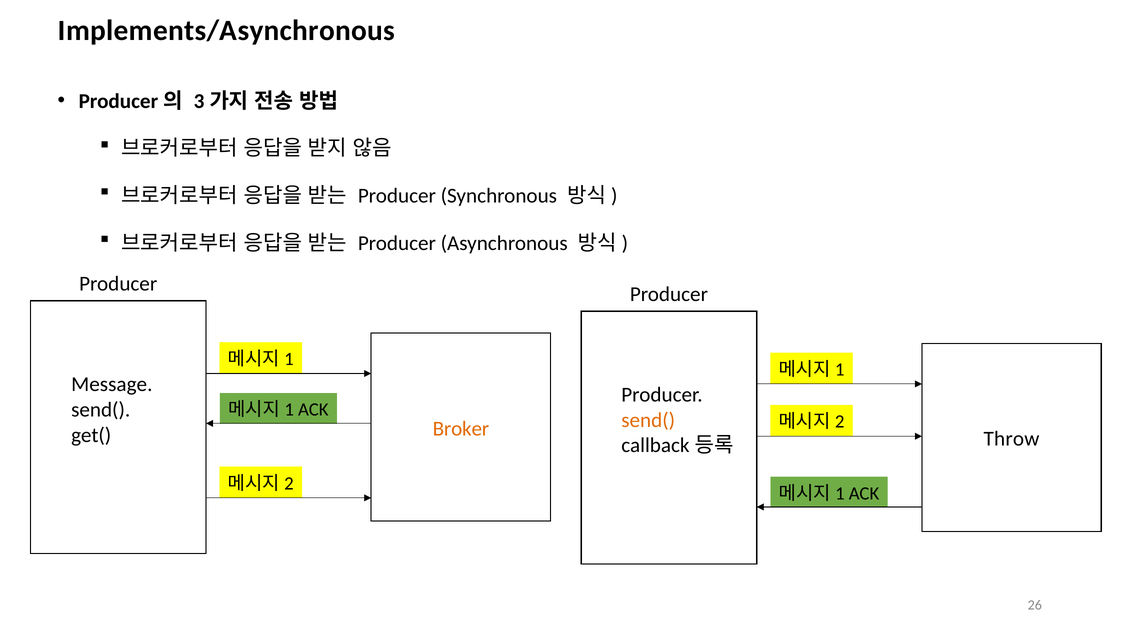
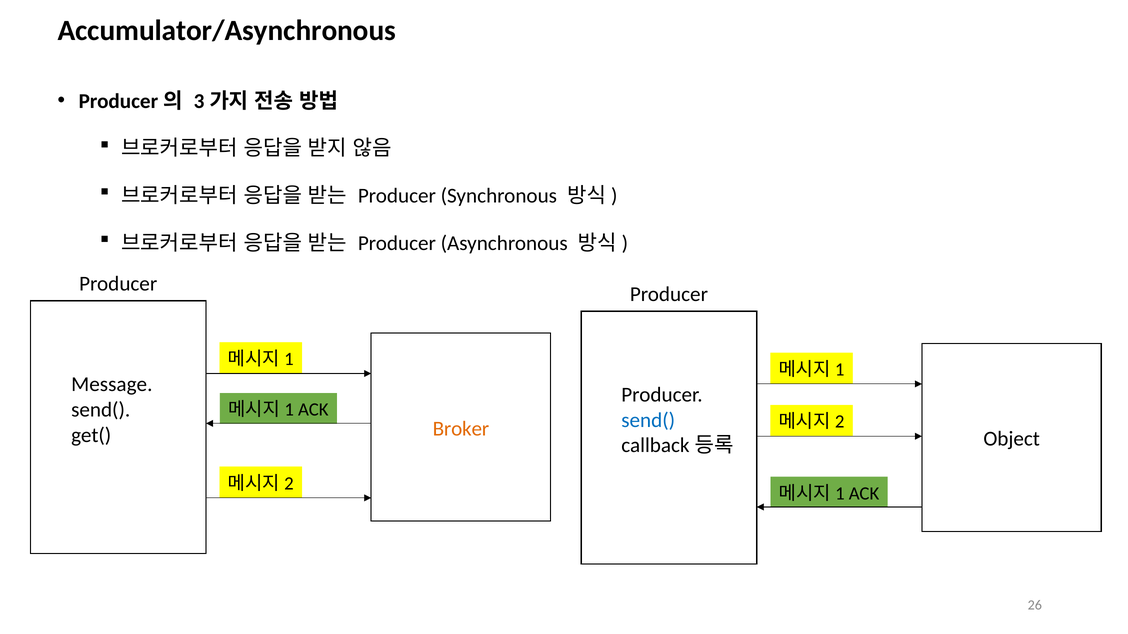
Implements/Asynchronous: Implements/Asynchronous -> Accumulator/Asynchronous (227, 31)
send( colour: orange -> blue (648, 420)
Throw: Throw -> Object (1012, 439)
